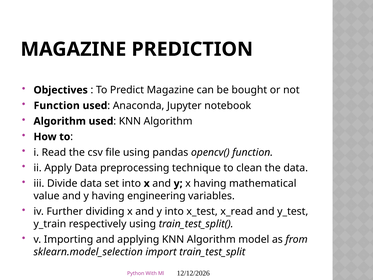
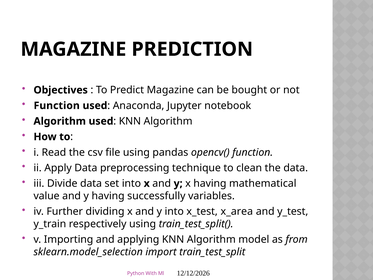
engineering: engineering -> successfully (156, 196)
x_read: x_read -> x_area (237, 211)
